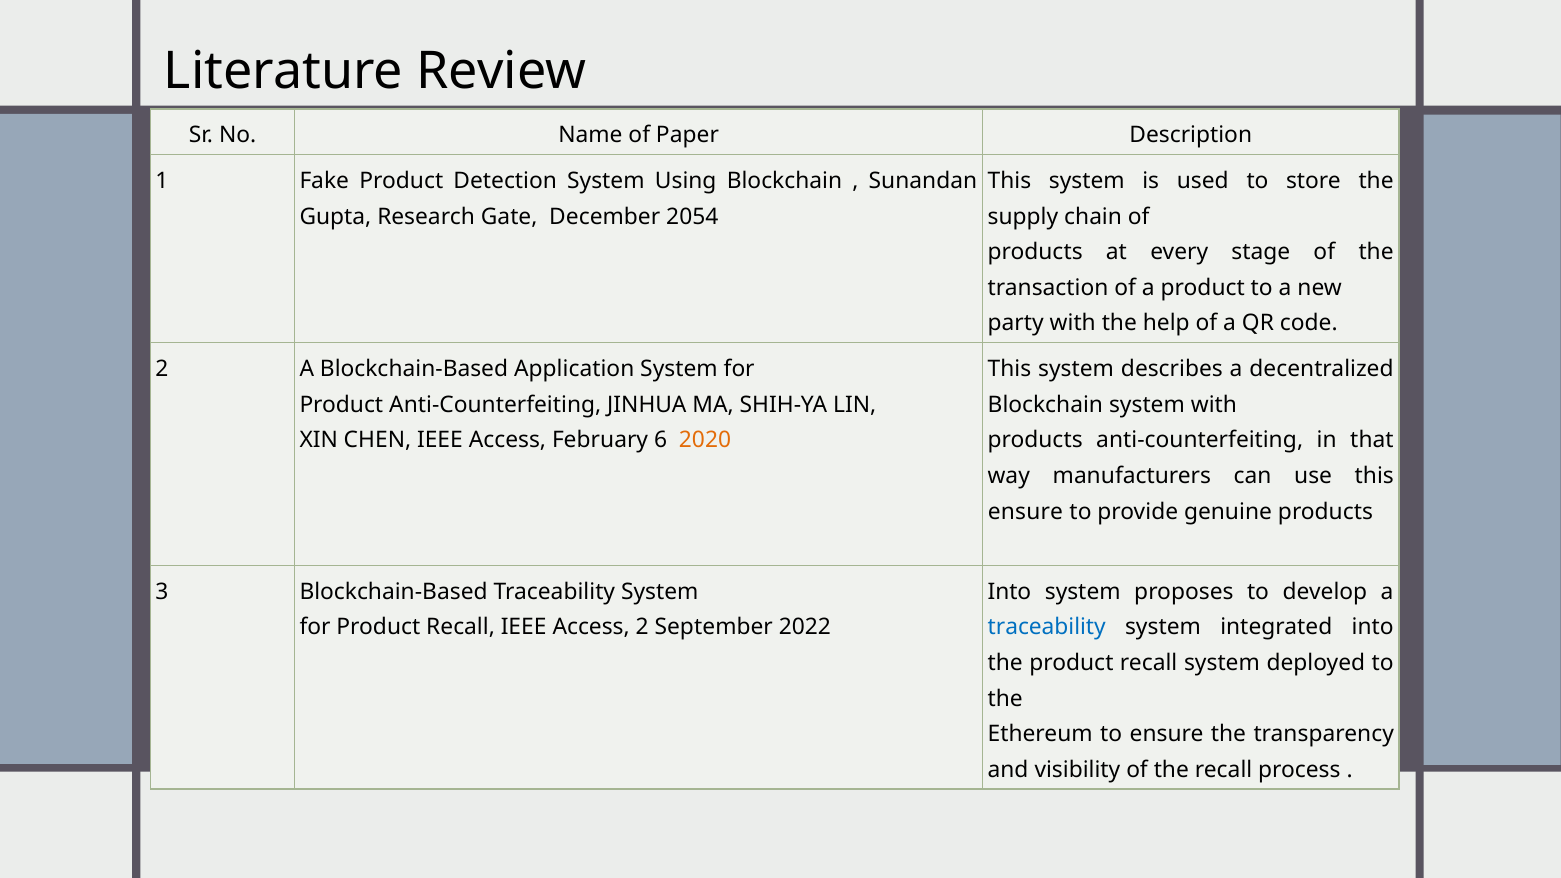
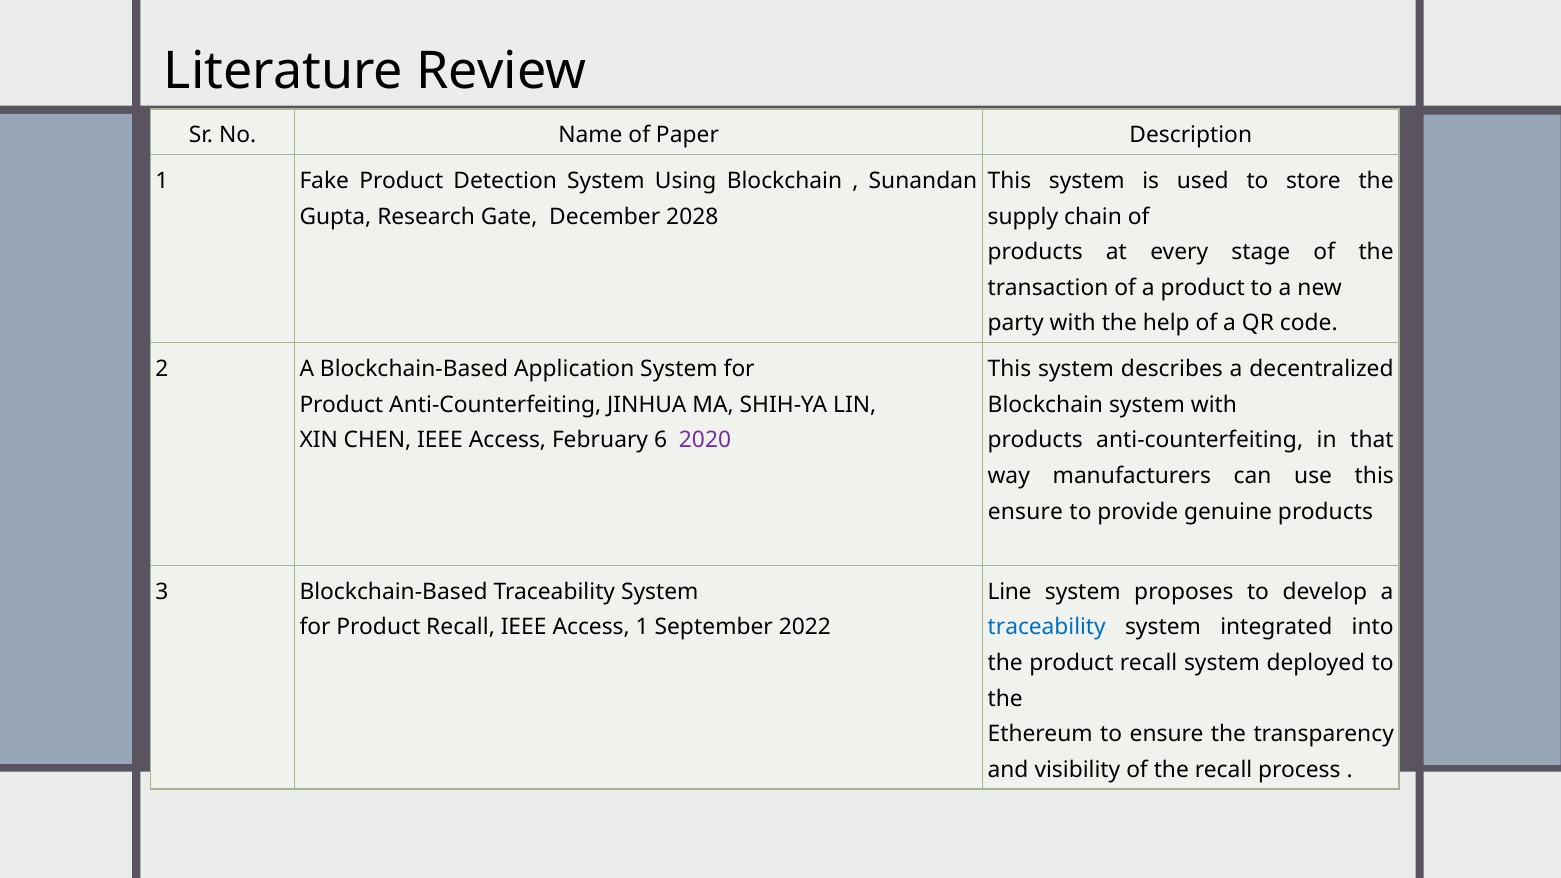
2054: 2054 -> 2028 (692, 217)
2020 colour: orange -> purple (705, 440)
Into: Into -> Line (1010, 592)
Access 2: 2 -> 1 (642, 627)
